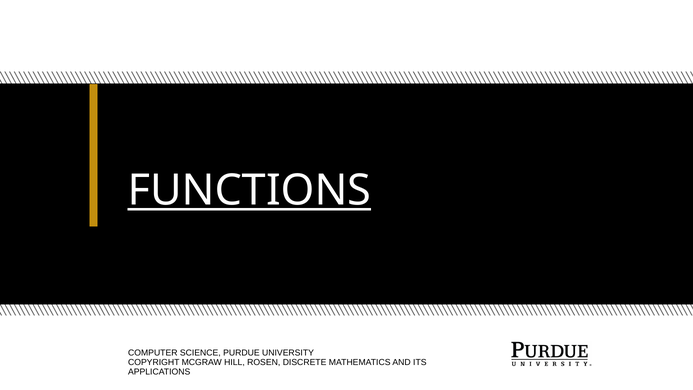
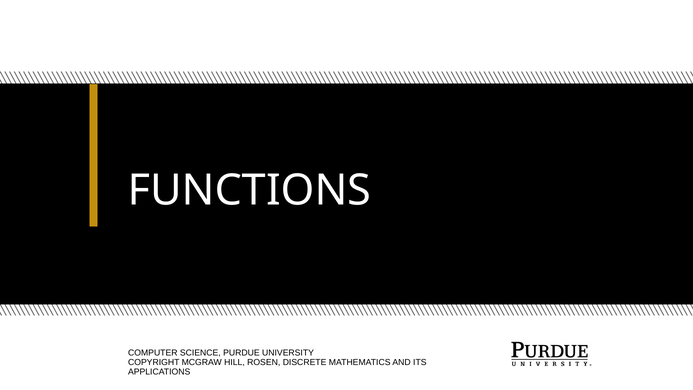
FUNCTIONS underline: present -> none (249, 191)
